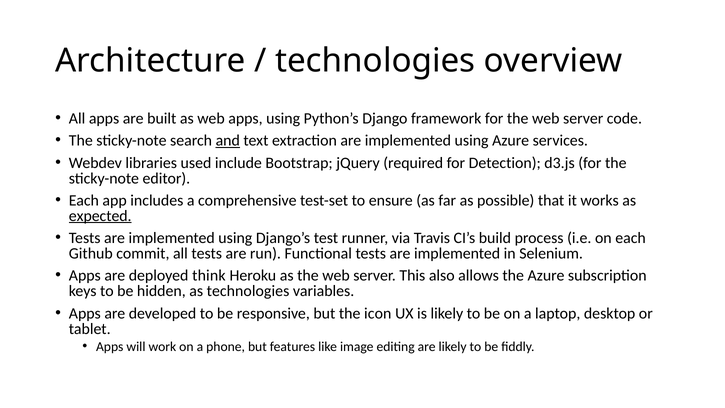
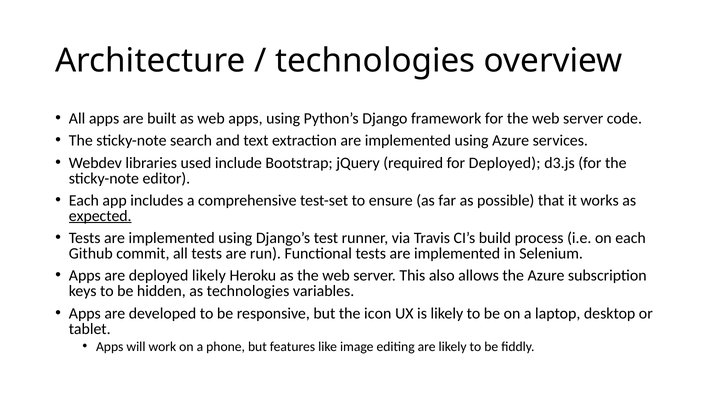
and underline: present -> none (228, 141)
for Detection: Detection -> Deployed (505, 163)
deployed think: think -> likely (209, 276)
